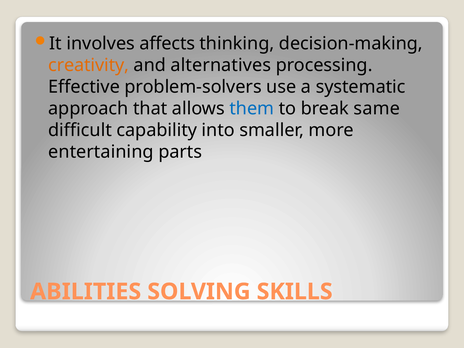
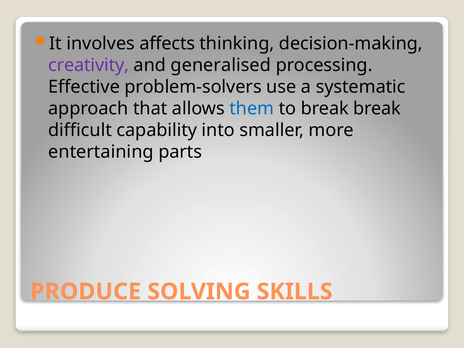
creativity colour: orange -> purple (89, 65)
alternatives: alternatives -> generalised (221, 65)
break same: same -> break (377, 109)
ABILITIES: ABILITIES -> PRODUCE (86, 292)
